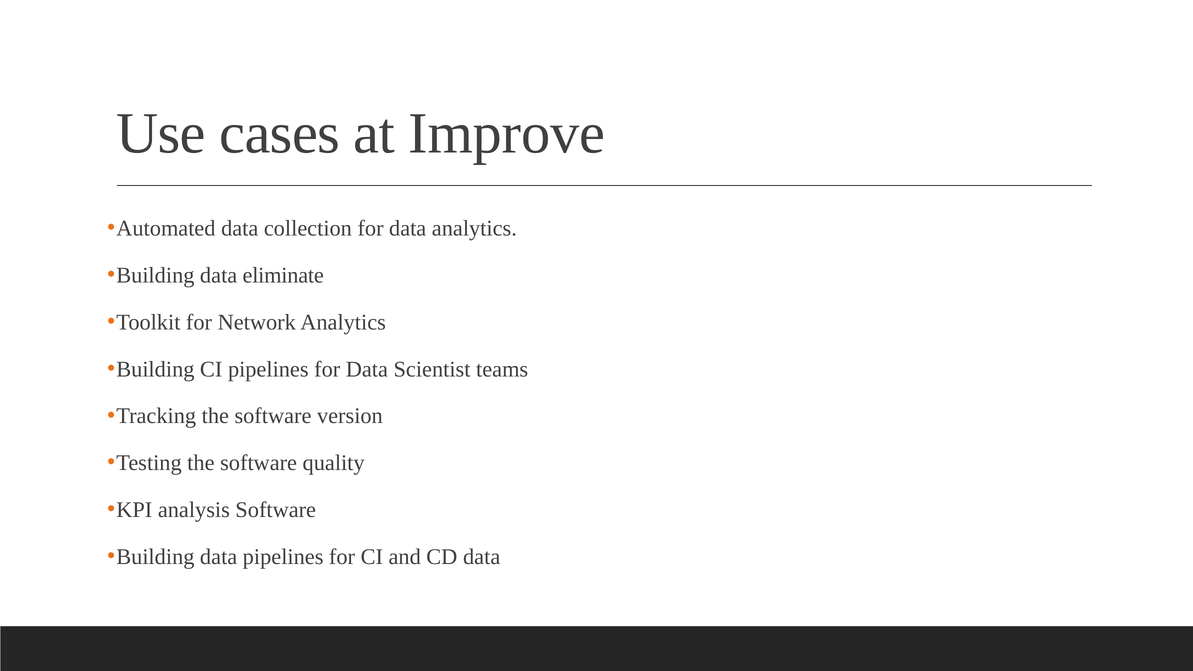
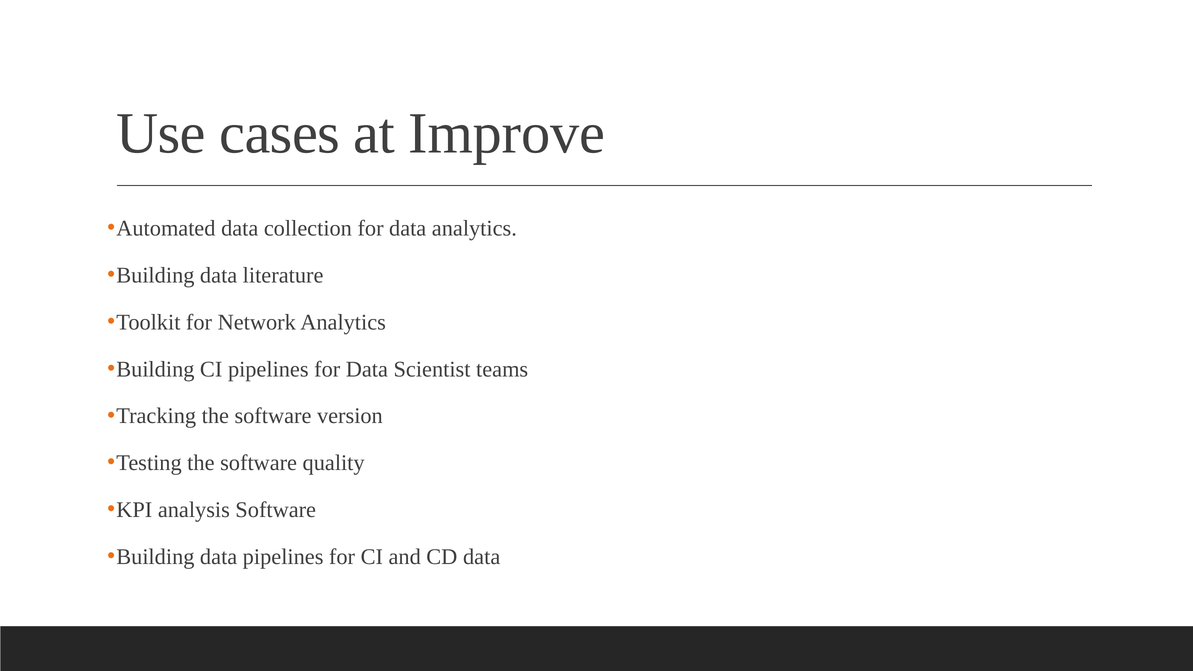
eliminate: eliminate -> literature (283, 275)
